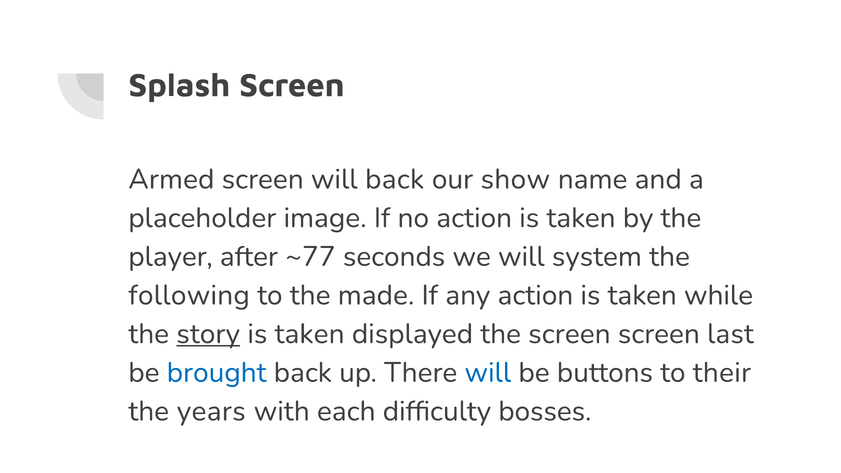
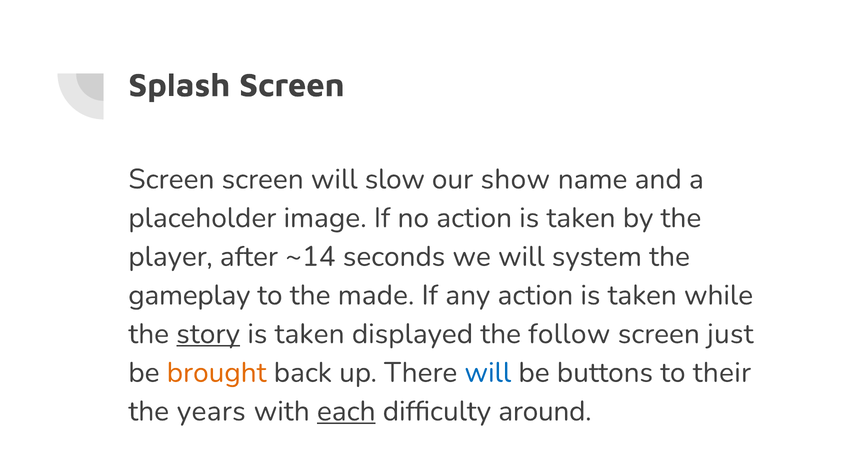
Armed: Armed -> Screen (171, 179)
will back: back -> slow (395, 179)
~77: ~77 -> ~14 (310, 257)
following: following -> gameplay (189, 295)
the screen: screen -> follow (569, 334)
last: last -> just (730, 334)
brought colour: blue -> orange (217, 373)
each underline: none -> present (346, 411)
bosses: bosses -> around (545, 411)
